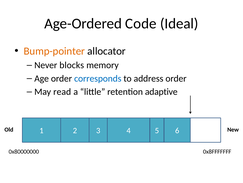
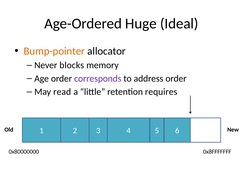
Code: Code -> Huge (141, 24)
corresponds colour: blue -> purple (98, 78)
adaptive: adaptive -> requires (161, 91)
